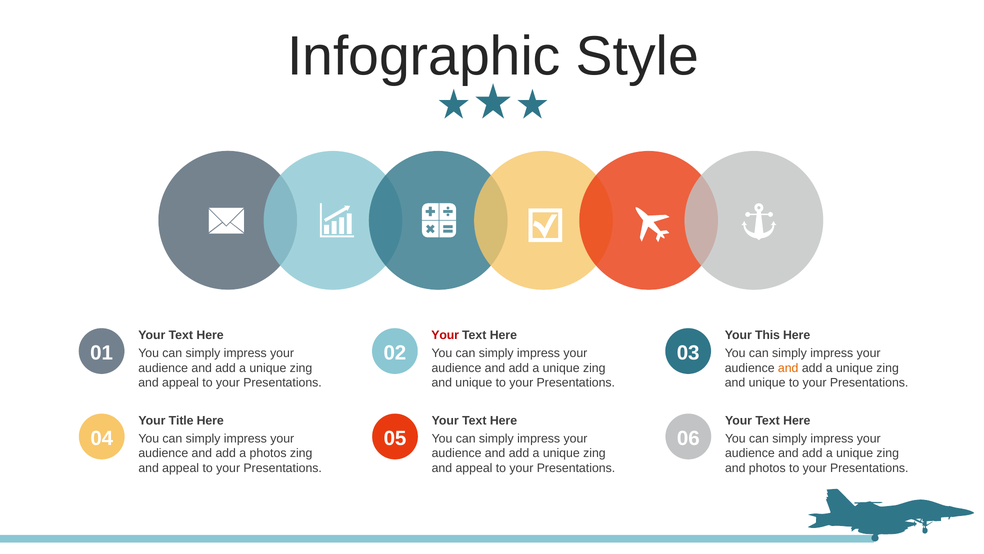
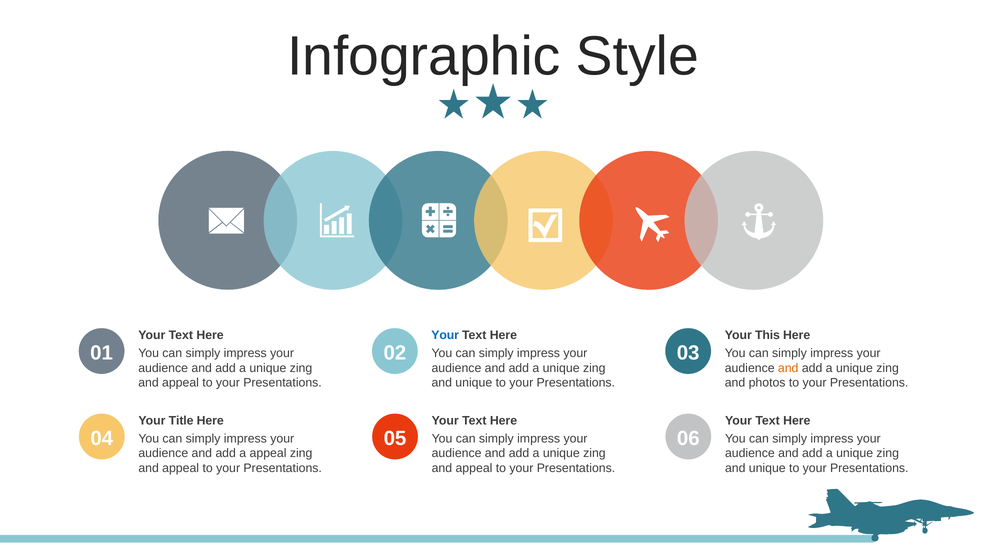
Your colour: red -> blue (445, 335)
unique: unique -> photos (767, 382)
a photos: photos -> appeal (268, 453)
photos: photos -> unique (767, 468)
